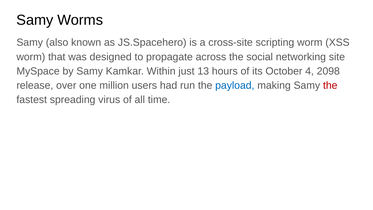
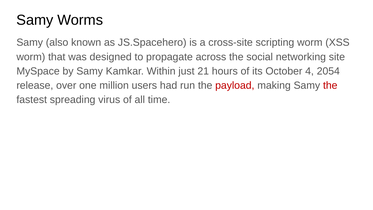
13: 13 -> 21 (203, 71)
2098: 2098 -> 2054 (328, 71)
payload colour: blue -> red (235, 85)
